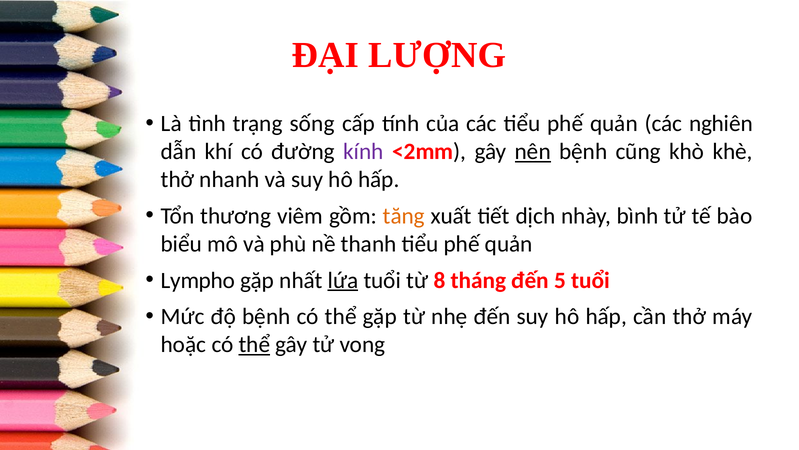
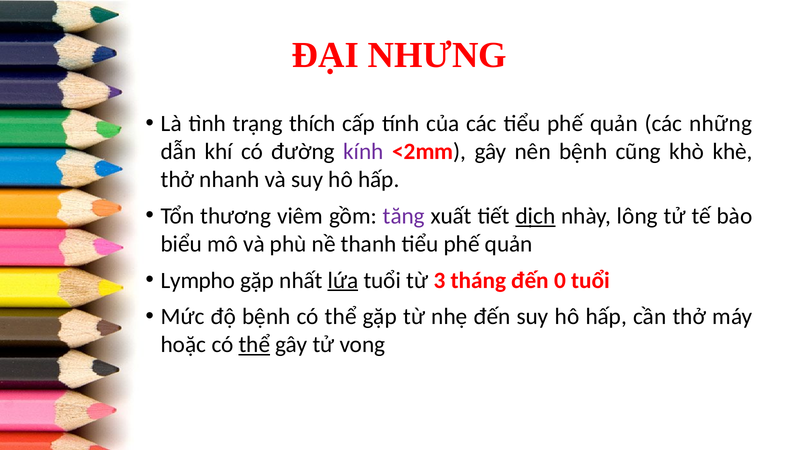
LƯỢNG: LƯỢNG -> NHƯNG (437, 55)
sống: sống -> thích (312, 123)
nghiên: nghiên -> những (721, 123)
nên underline: present -> none (533, 151)
tăng colour: orange -> purple (404, 216)
dịch underline: none -> present (536, 216)
bình: bình -> lông (637, 216)
8: 8 -> 3 (439, 280)
5: 5 -> 0 (560, 280)
